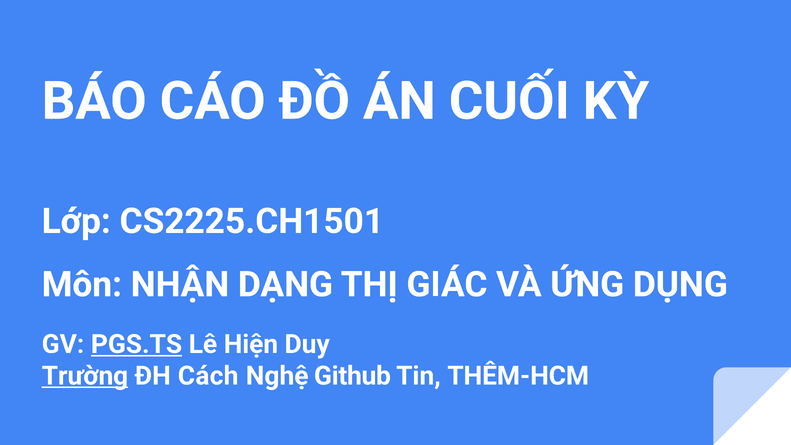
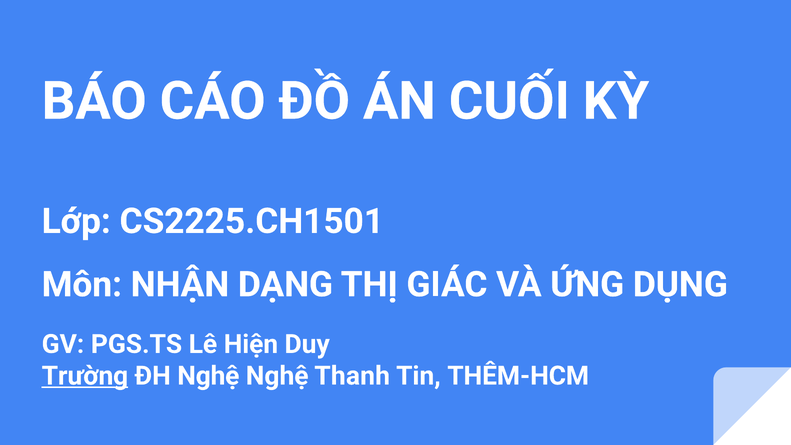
PGS.TS underline: present -> none (137, 344)
ĐH Cách: Cách -> Nghệ (208, 376)
Github: Github -> Thanh (352, 376)
